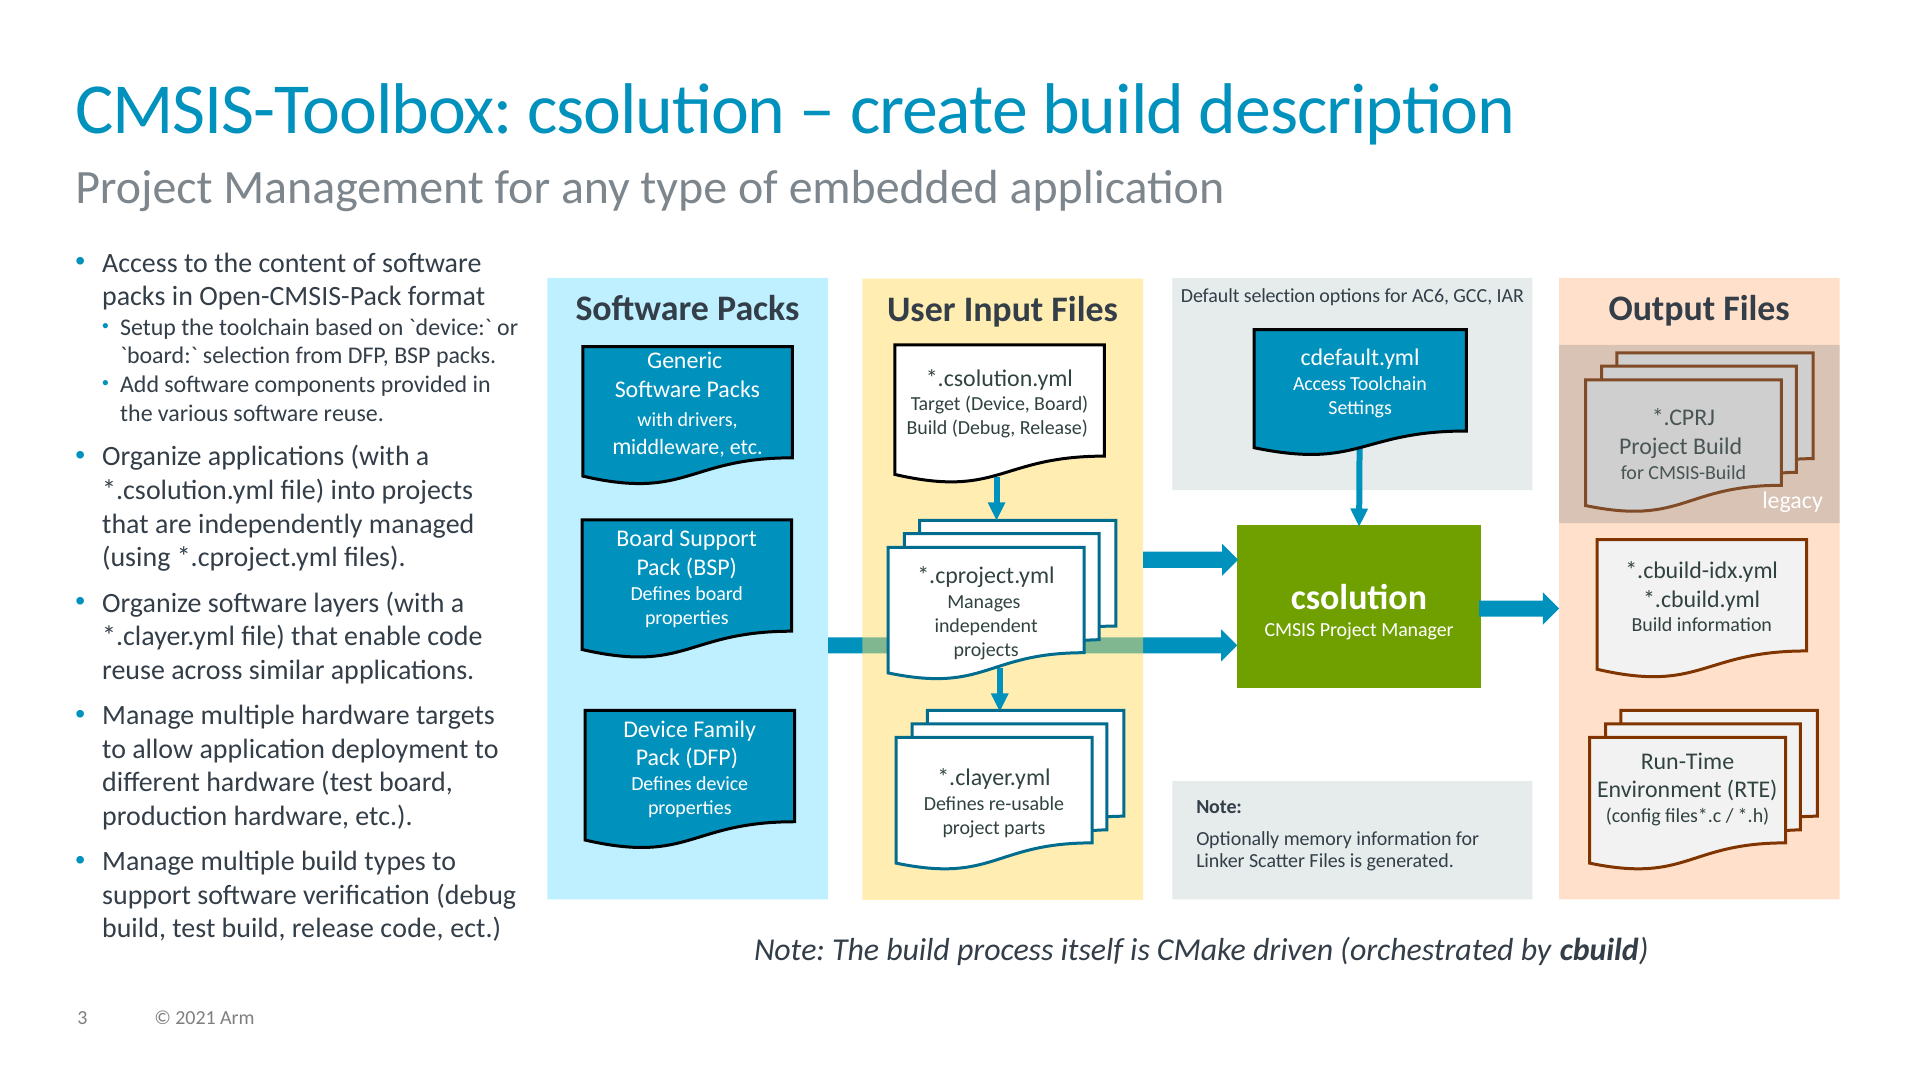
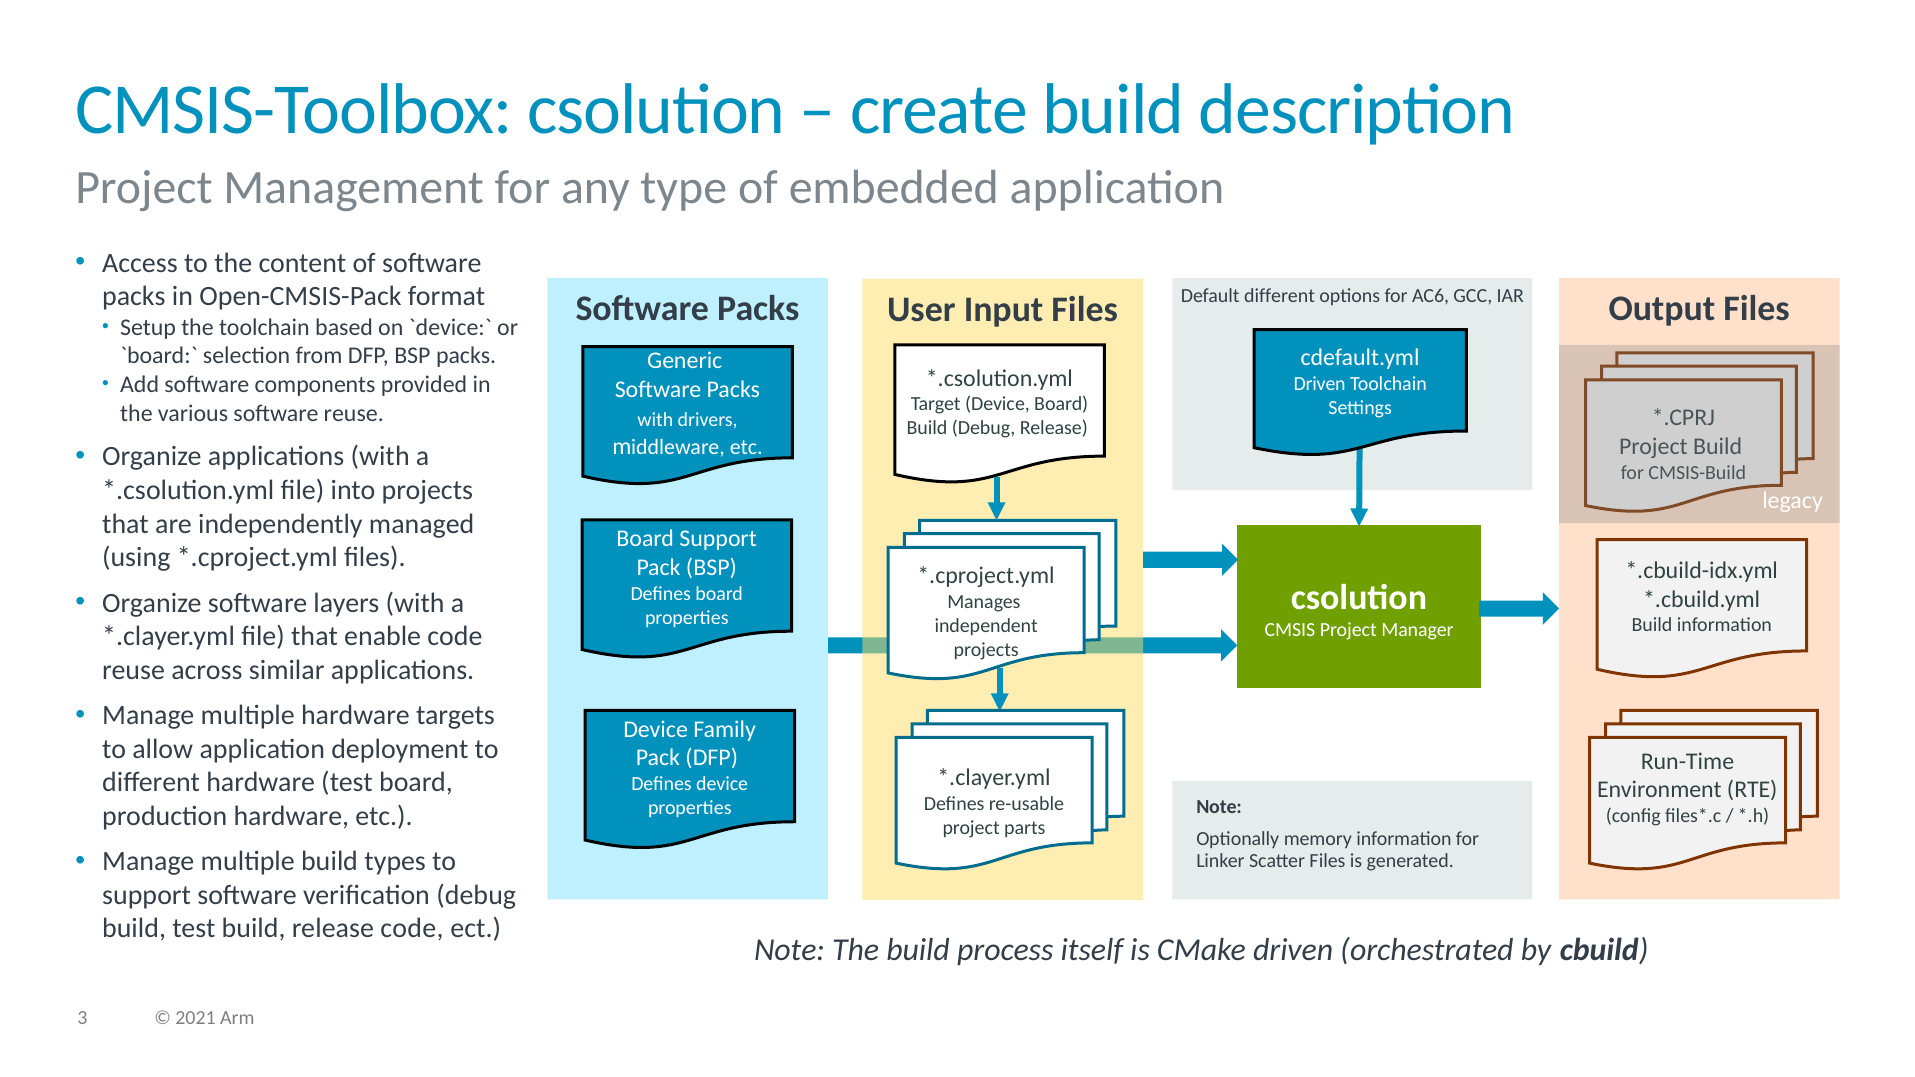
Default selection: selection -> different (1280, 296)
Access: Access -> Driven (1320, 384)
